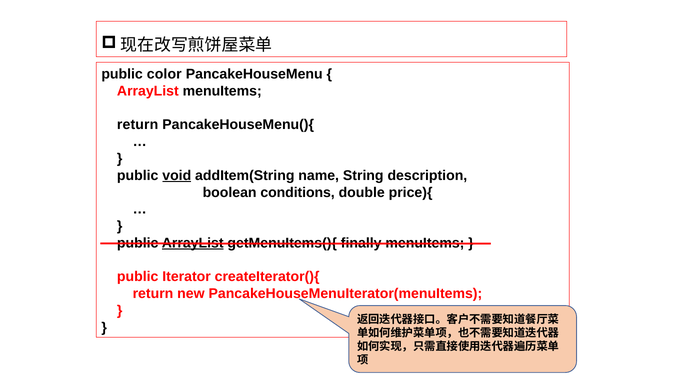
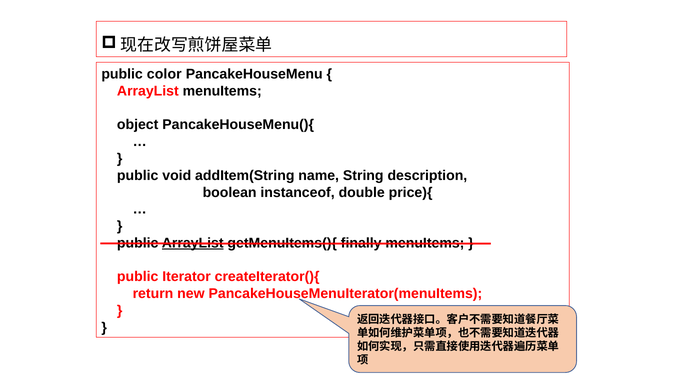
return: return -> object (138, 125)
void underline: present -> none (177, 175)
conditions: conditions -> instanceof (298, 192)
